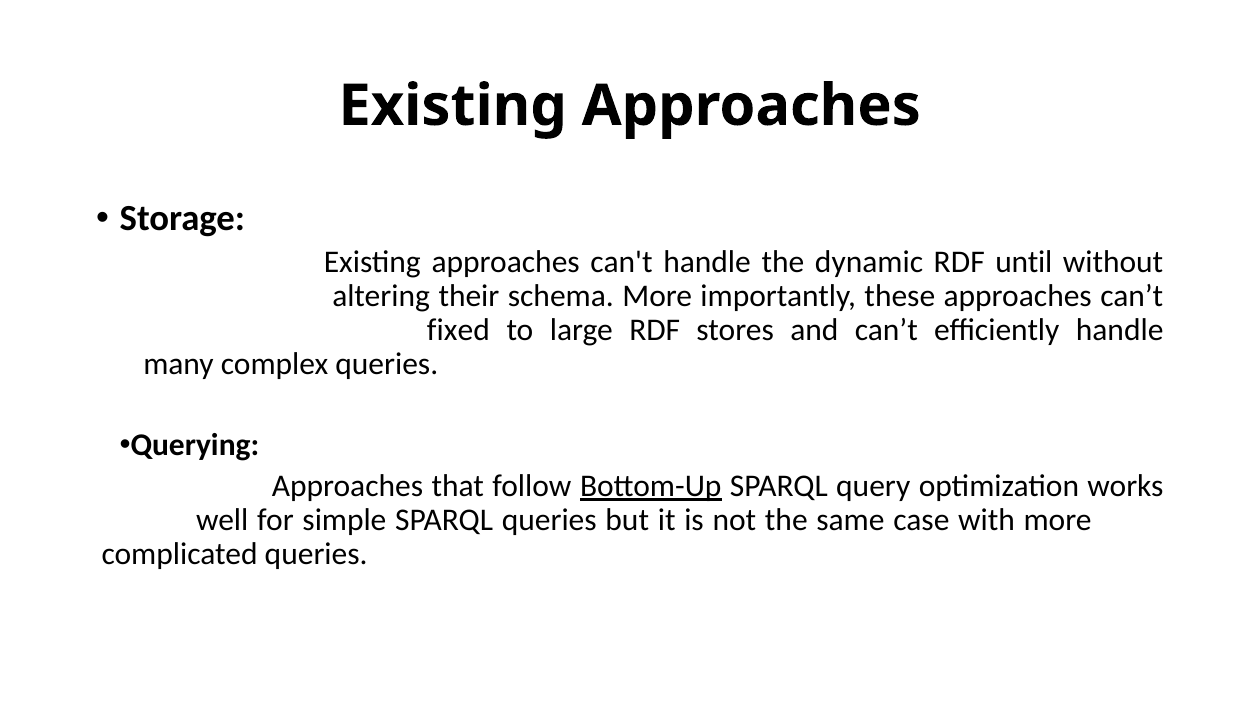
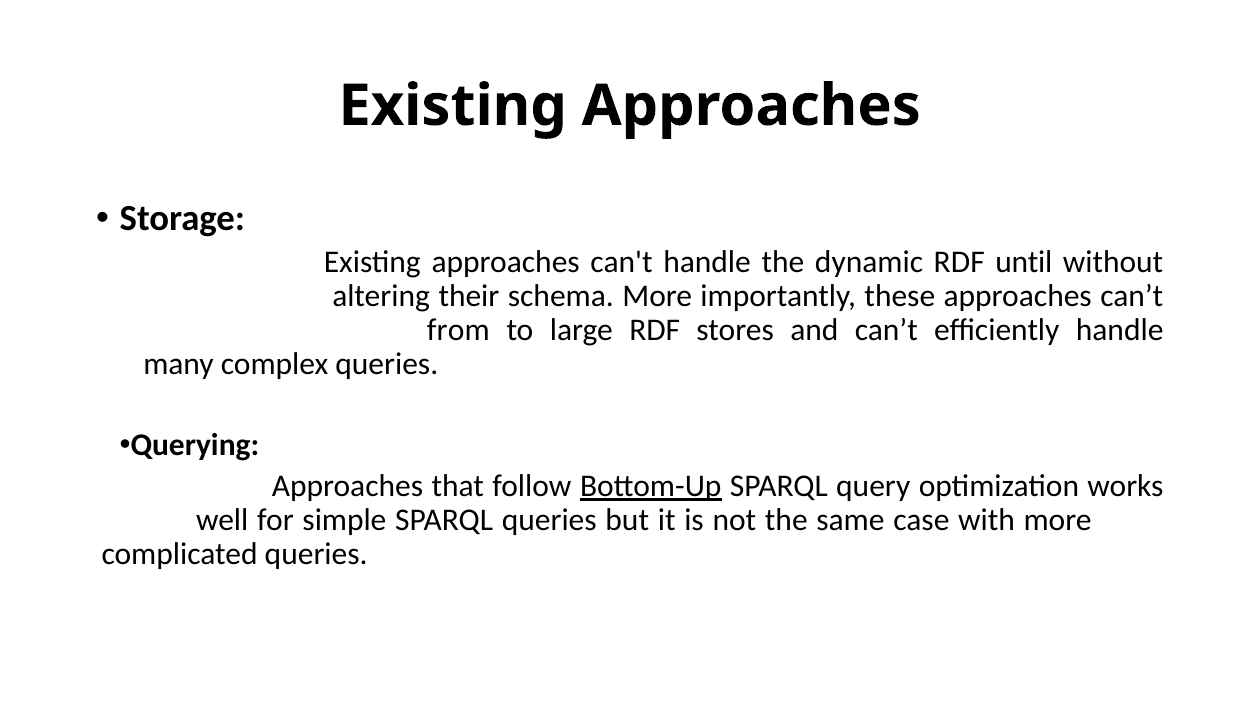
fixed: fixed -> from (458, 330)
